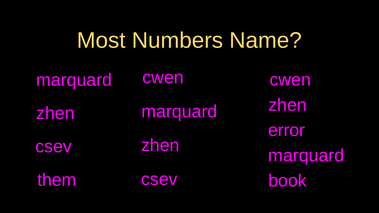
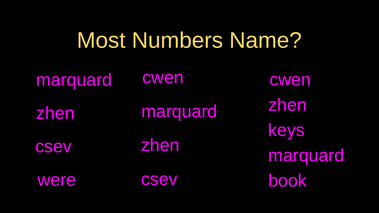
error: error -> keys (287, 130)
them: them -> were (57, 180)
